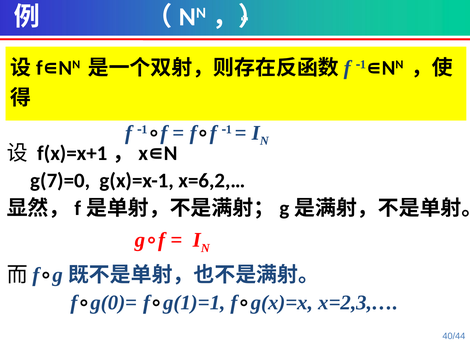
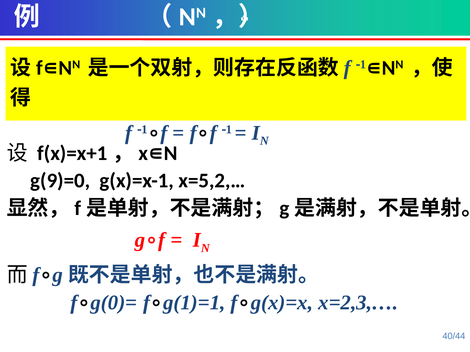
g(7)=0: g(7)=0 -> g(9)=0 (60, 181)
x=6,2,…: x=6,2,… -> x=5,2,… (212, 181)
